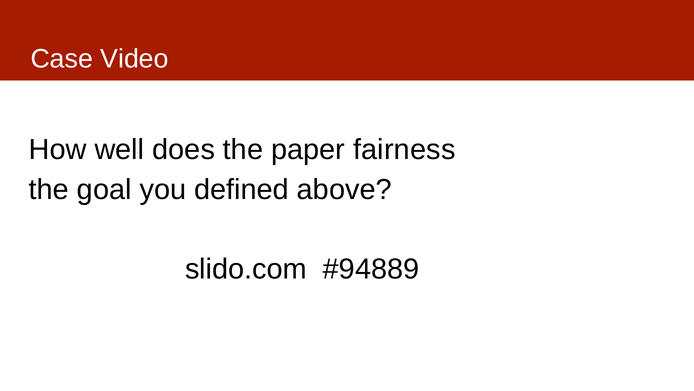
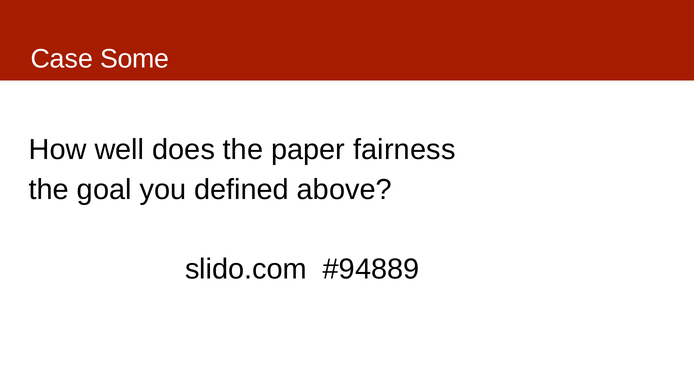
Video: Video -> Some (135, 59)
